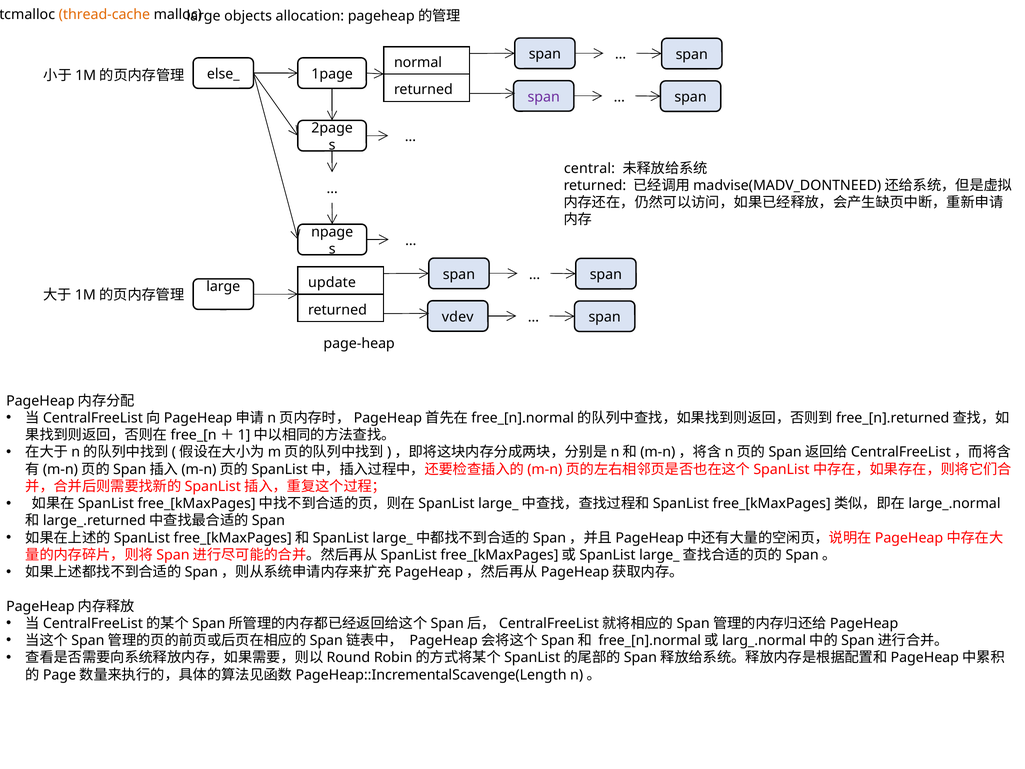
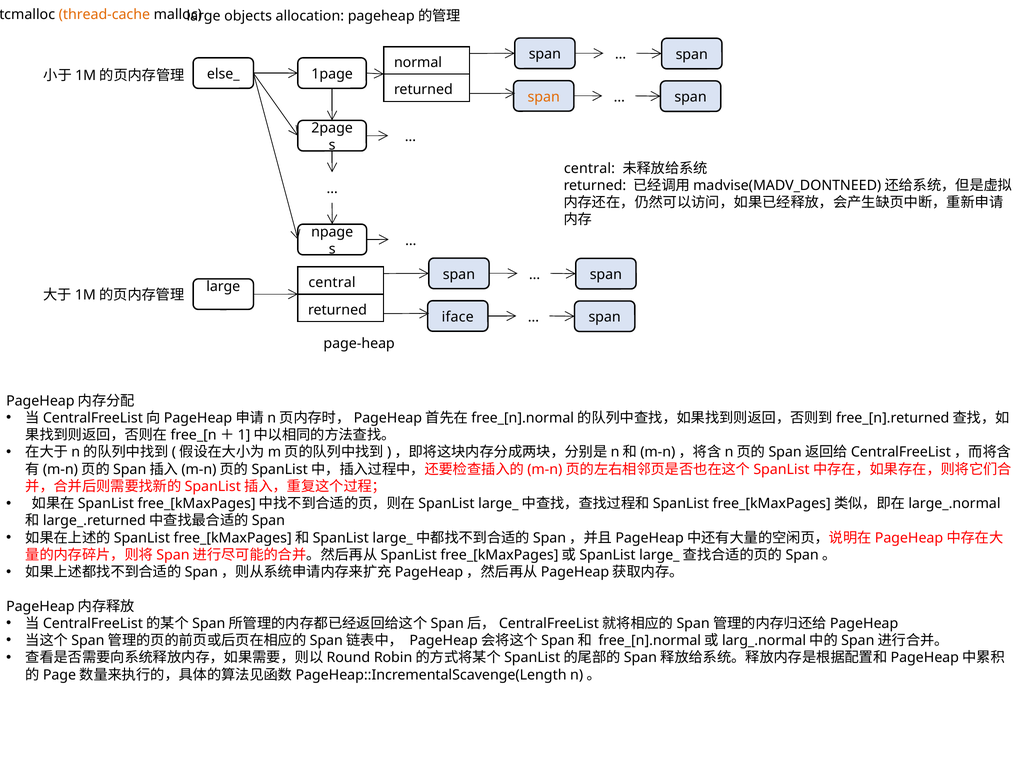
span colour: purple -> orange (544, 97)
update: update -> central (332, 282)
vdev: vdev -> iface (458, 317)
